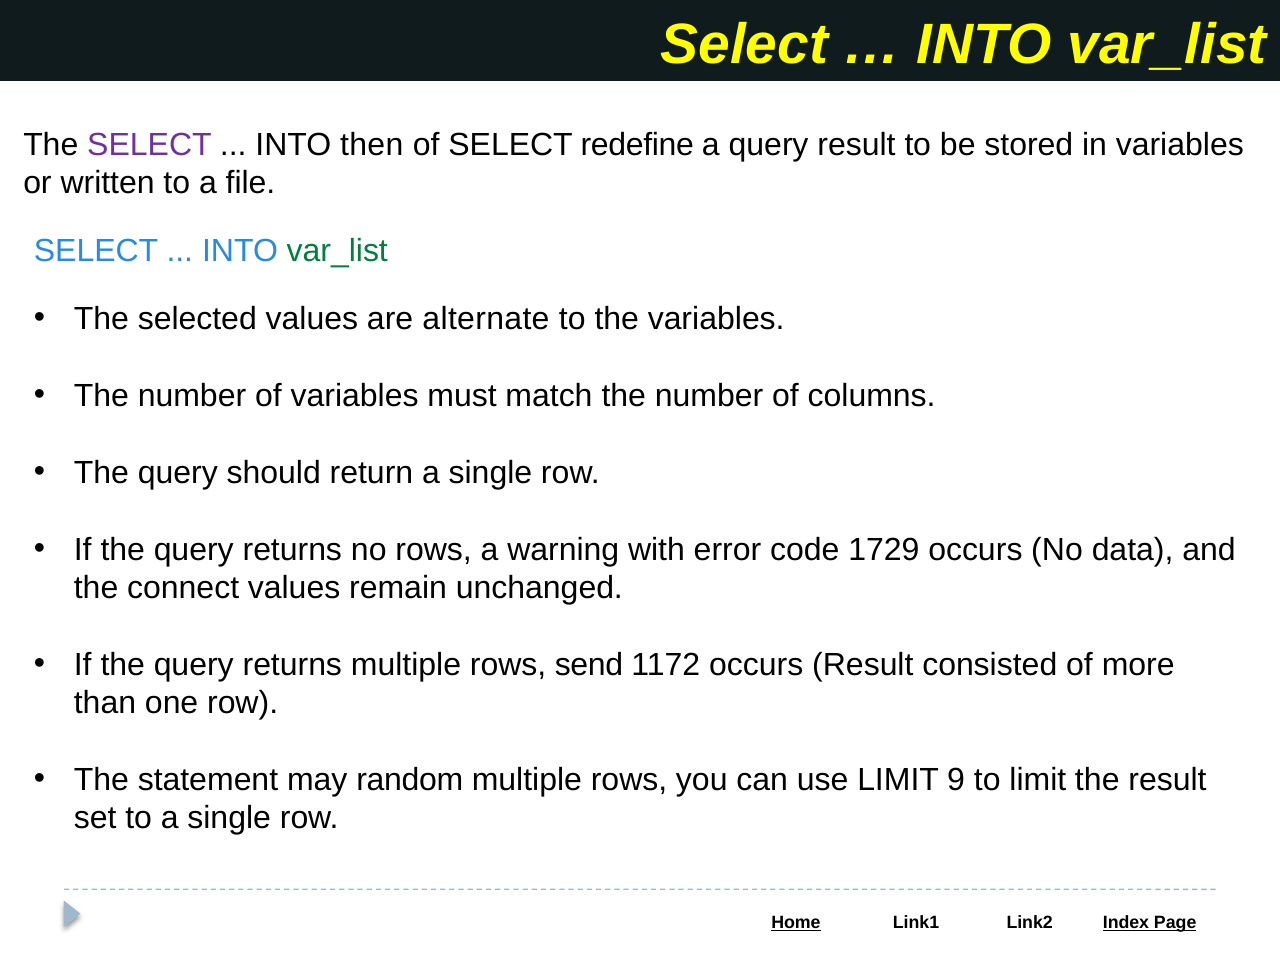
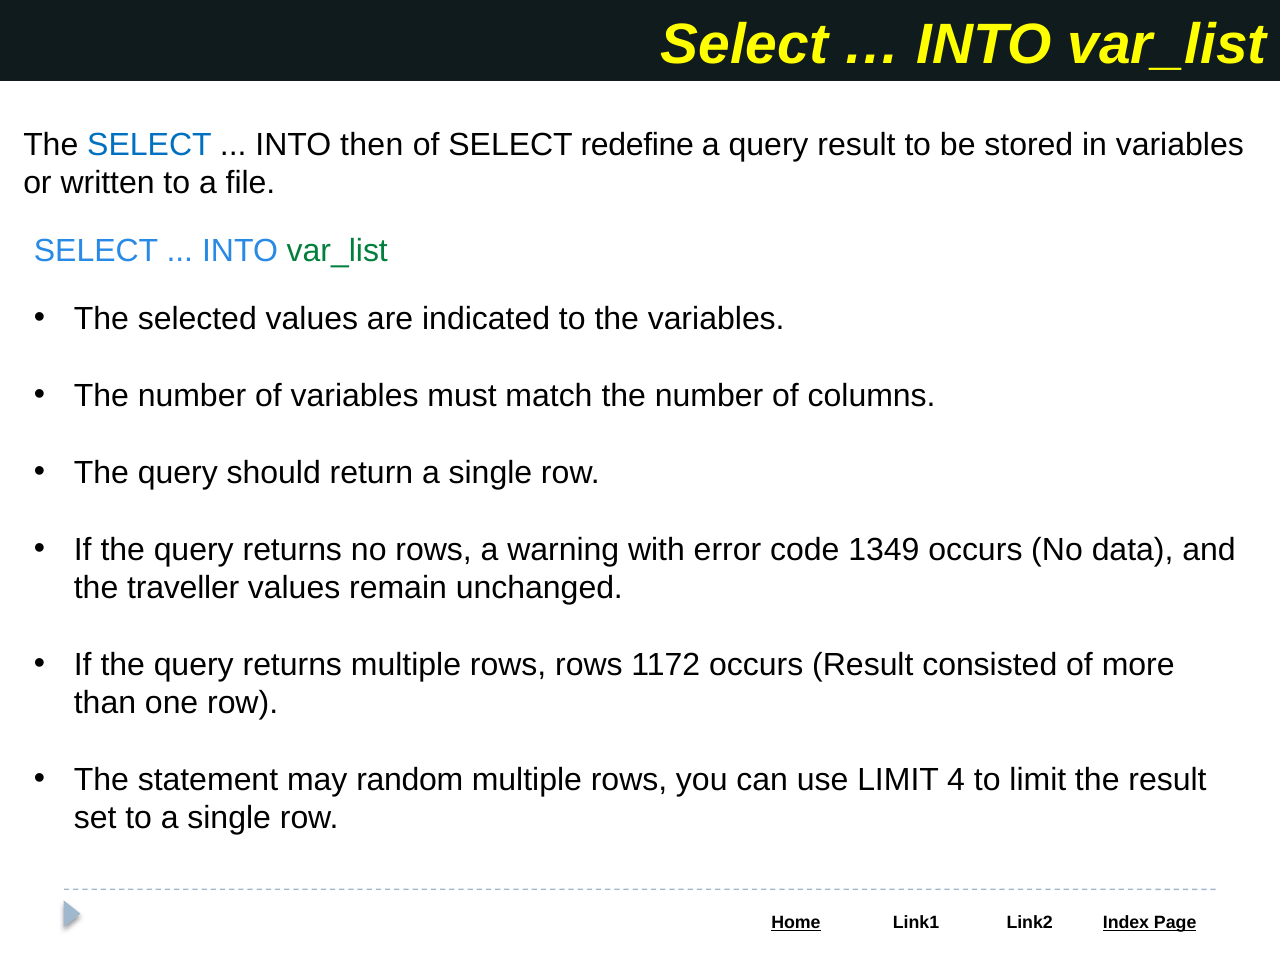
SELECT colour: purple -> blue (149, 145)
alternate: alternate -> indicated (486, 319)
1729: 1729 -> 1349 (884, 550)
connect: connect -> traveller (183, 588)
rows send: send -> rows (589, 665)
9: 9 -> 4 (956, 780)
